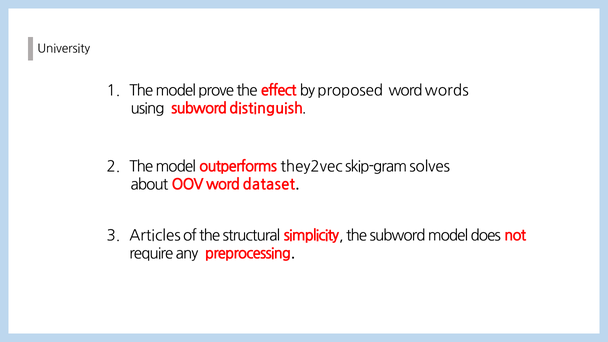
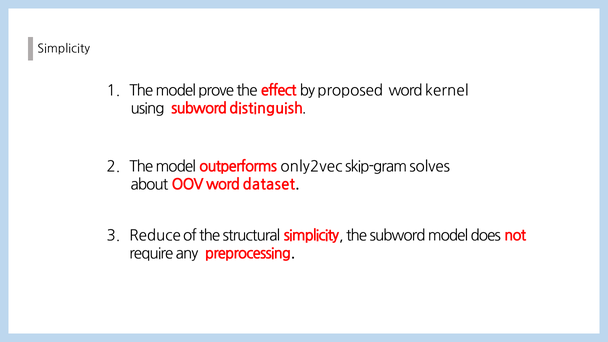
University: University -> Simplicity (64, 49)
words: words -> kernel (447, 91)
they2vec: they2vec -> only2vec (311, 167)
Articles: Articles -> Reduce (155, 236)
